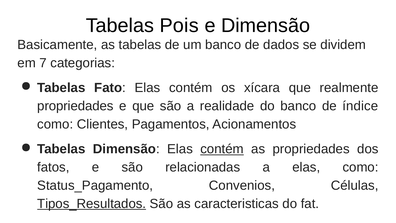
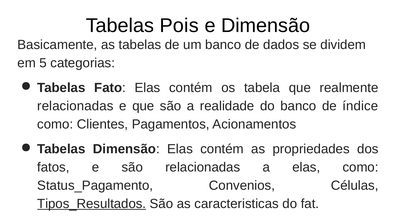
7: 7 -> 5 (43, 63)
xícara: xícara -> tabela (262, 88)
propriedades: propriedades -> relacionadas (75, 106)
contém underline: present -> none (222, 149)
